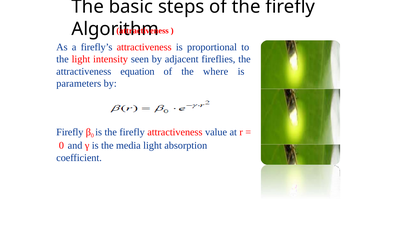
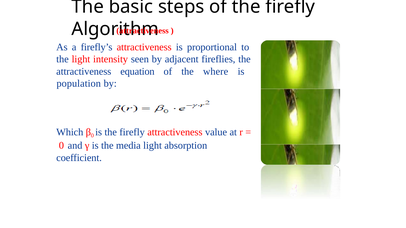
parameters: parameters -> population (79, 84)
Firefly: Firefly -> Which (70, 133)
